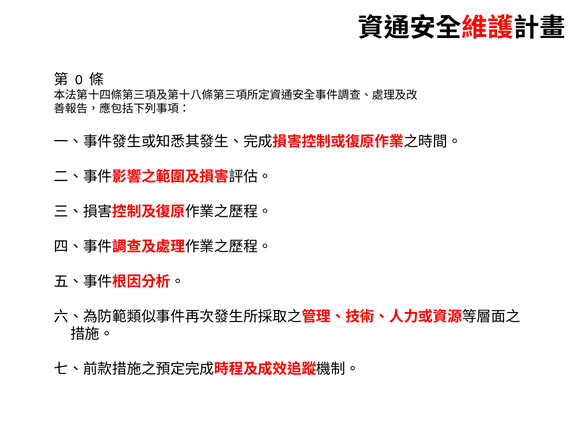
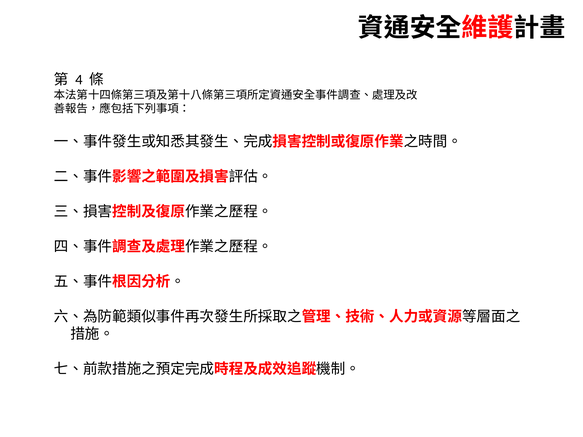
0: 0 -> 4 (79, 80)
